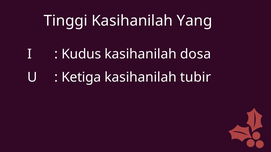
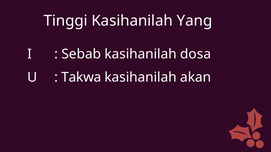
Kudus: Kudus -> Sebab (81, 54)
Ketiga: Ketiga -> Takwa (81, 77)
tubir: tubir -> akan (196, 77)
